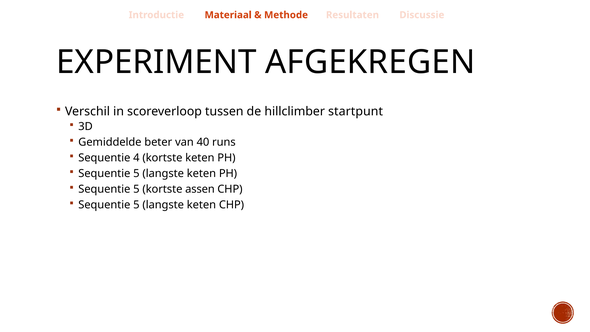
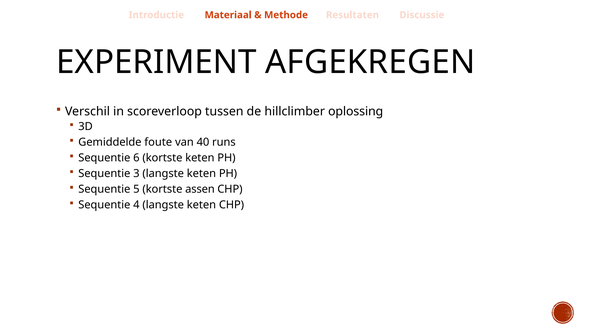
startpunt: startpunt -> oplossing (356, 111)
beter: beter -> foute (158, 142)
4: 4 -> 6 (136, 158)
5: 5 -> 3 (136, 173)
5: 5 -> 4 (136, 205)
